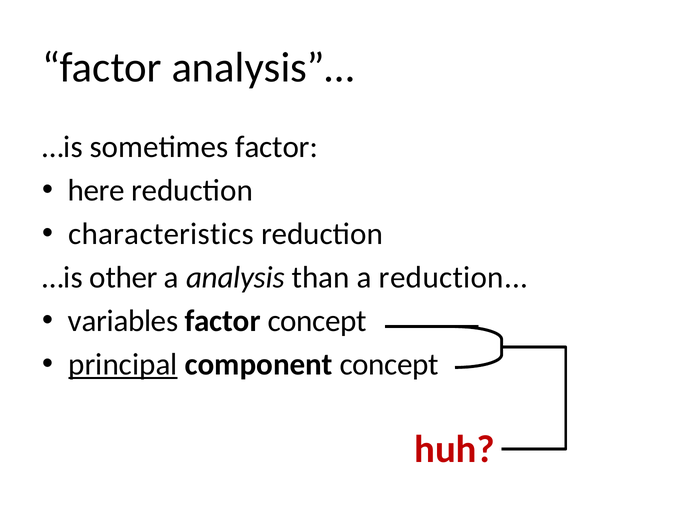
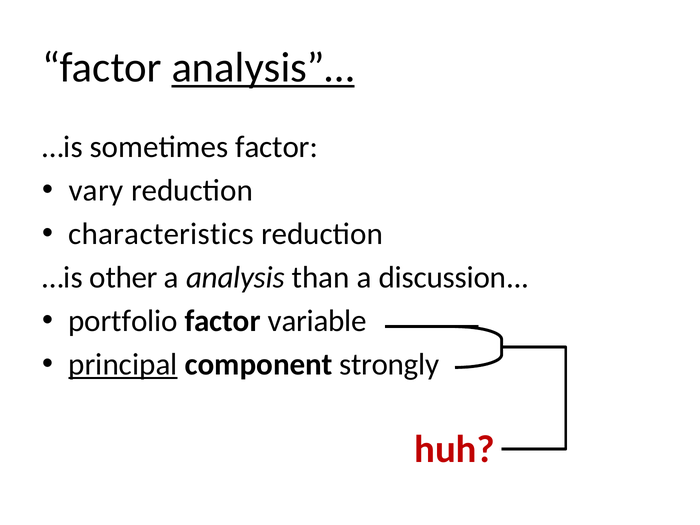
analysis”… underline: none -> present (263, 68)
here: here -> vary (96, 190)
a reduction: reduction -> discussion (454, 278)
variables: variables -> portfolio (123, 321)
factor concept: concept -> variable (317, 321)
component concept: concept -> strongly (389, 365)
